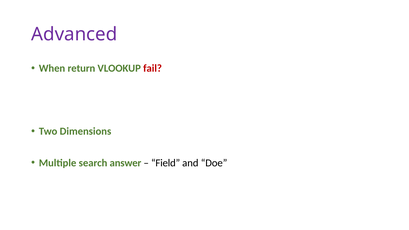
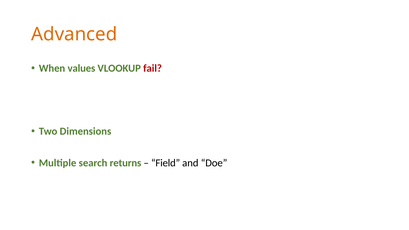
Advanced colour: purple -> orange (74, 34)
return: return -> values (81, 68)
answer: answer -> returns (125, 163)
